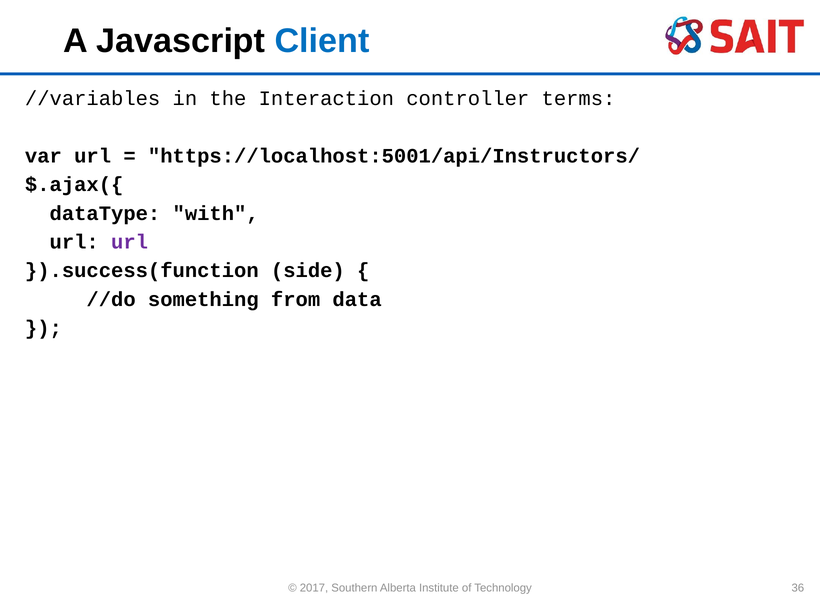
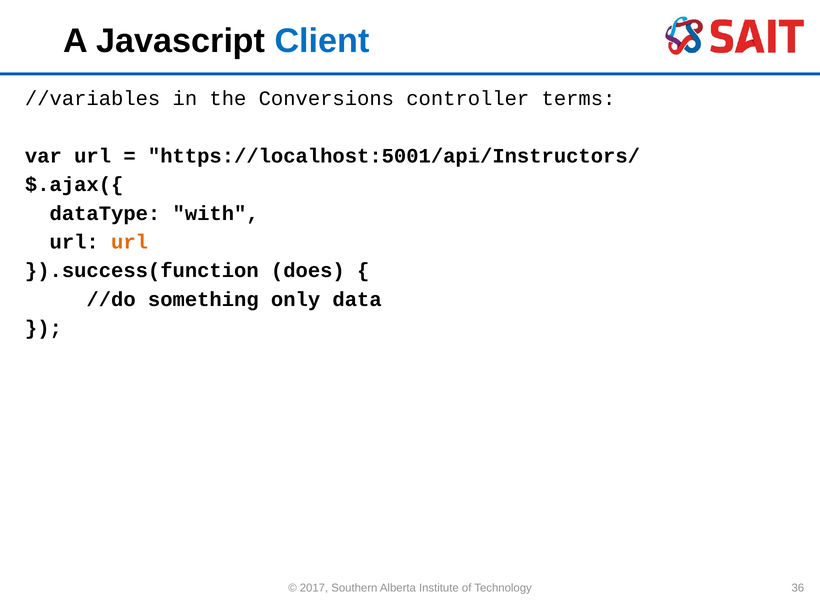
Interaction: Interaction -> Conversions (326, 98)
url colour: purple -> orange (130, 242)
side: side -> does (308, 271)
from: from -> only (296, 299)
